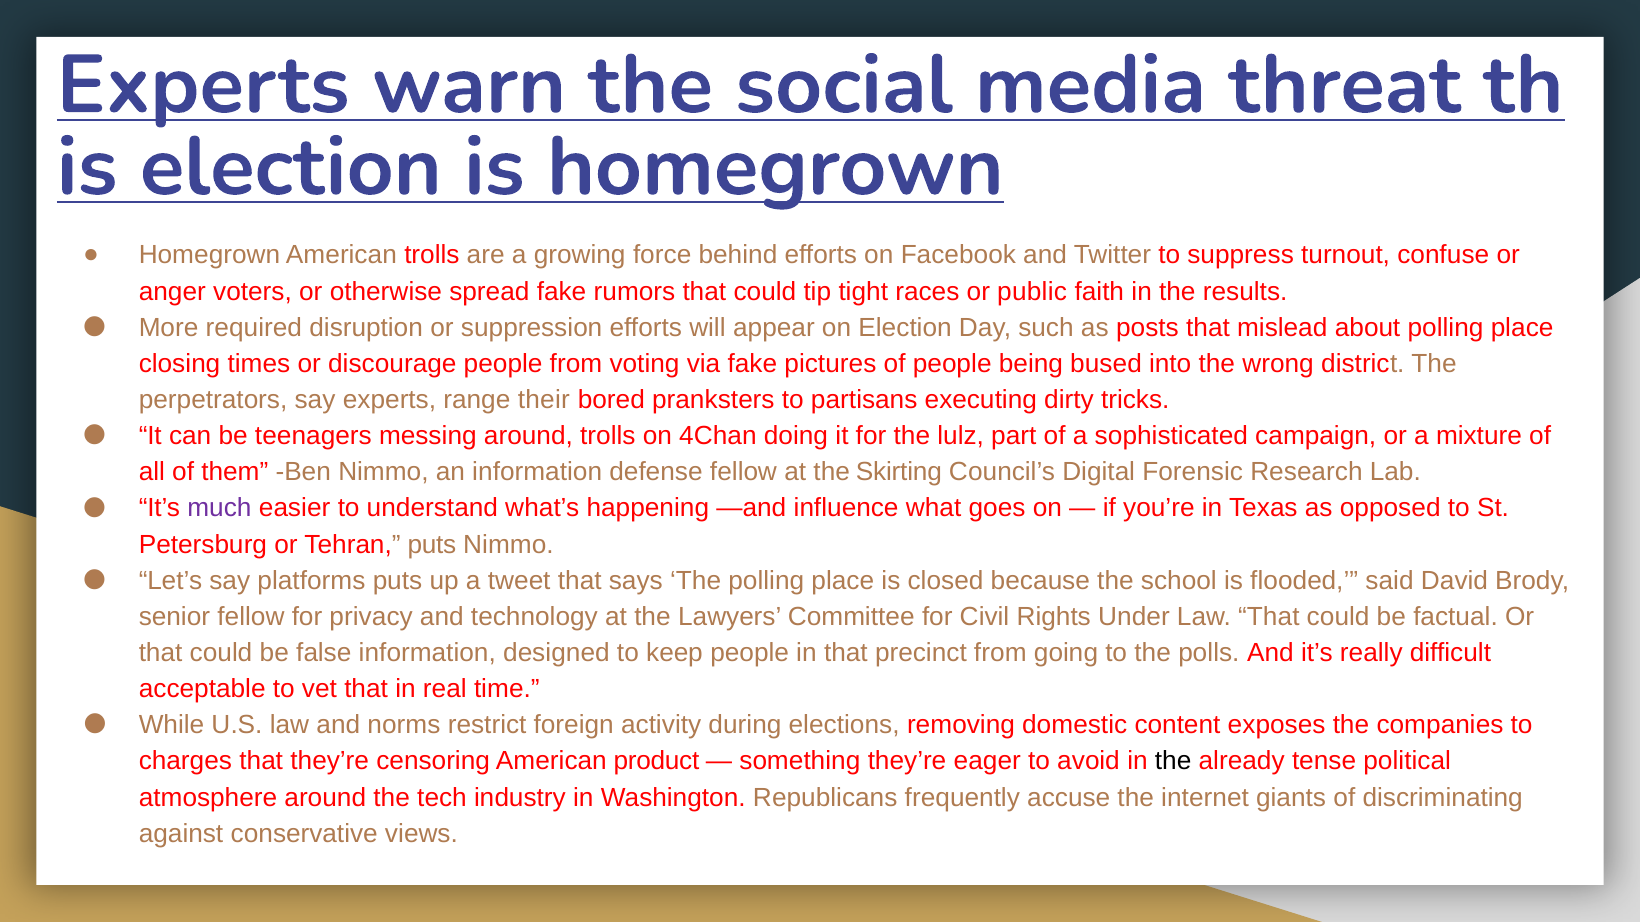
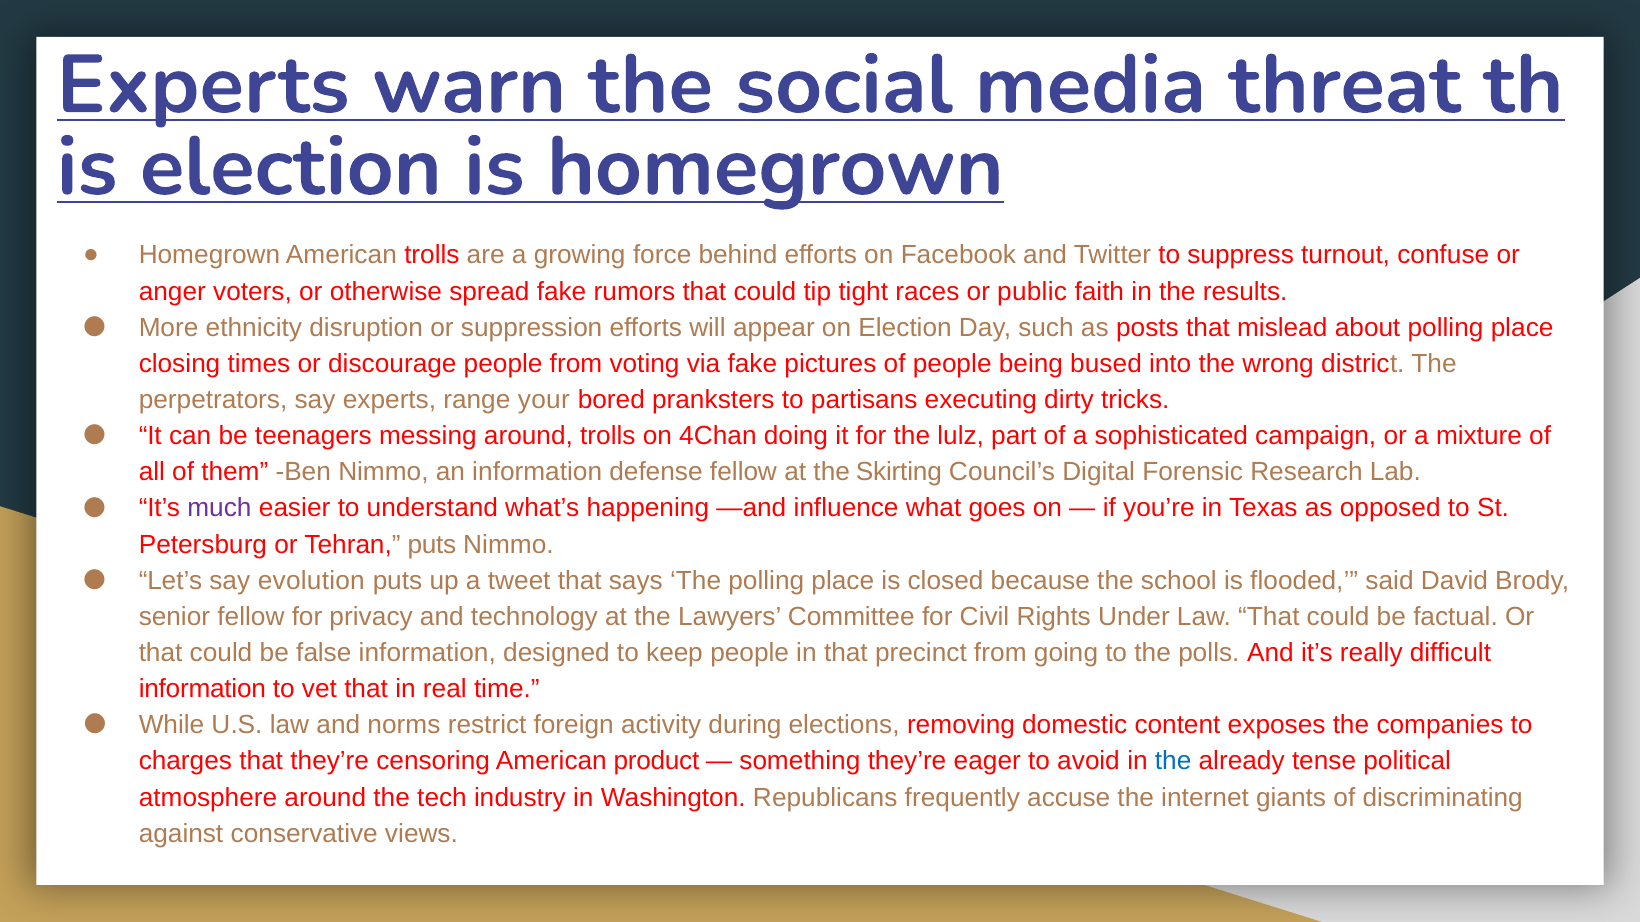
required: required -> ethnicity (254, 328)
their: their -> your (544, 400)
platforms: platforms -> evolution (311, 581)
acceptable: acceptable -> information (202, 689)
the colour: black -> blue (1173, 762)
